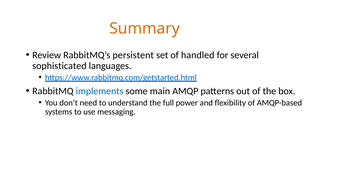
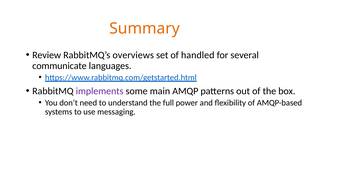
persistent: persistent -> overviews (133, 55)
sophisticated: sophisticated -> communicate (59, 66)
implements colour: blue -> purple (100, 91)
